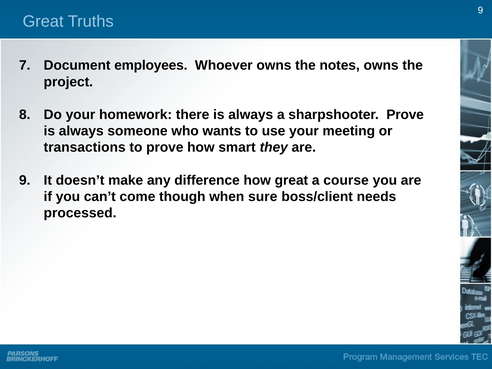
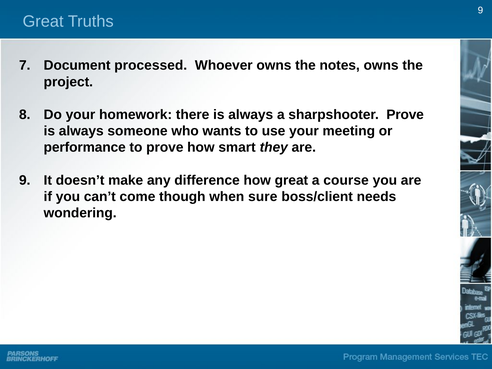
employees: employees -> processed (151, 65)
transactions: transactions -> performance (85, 147)
processed: processed -> wondering (80, 213)
